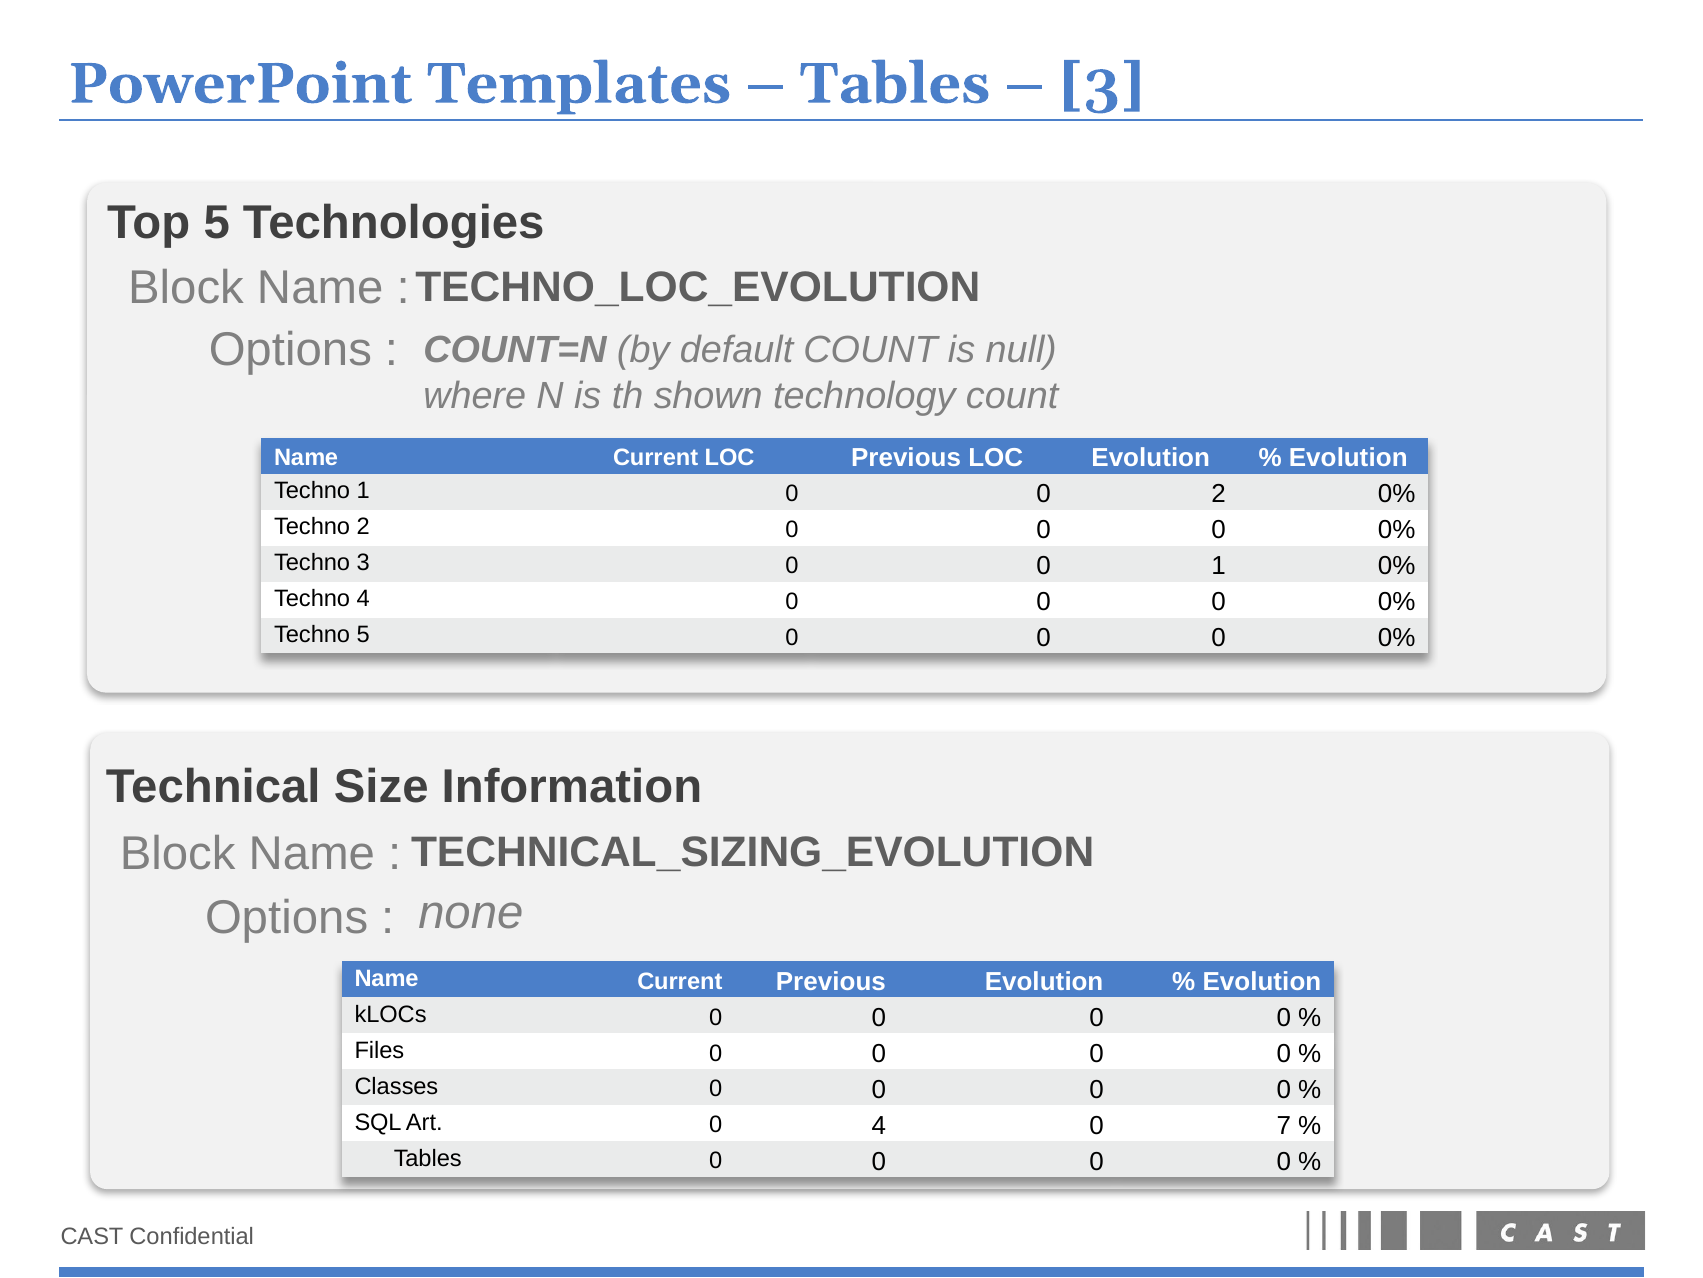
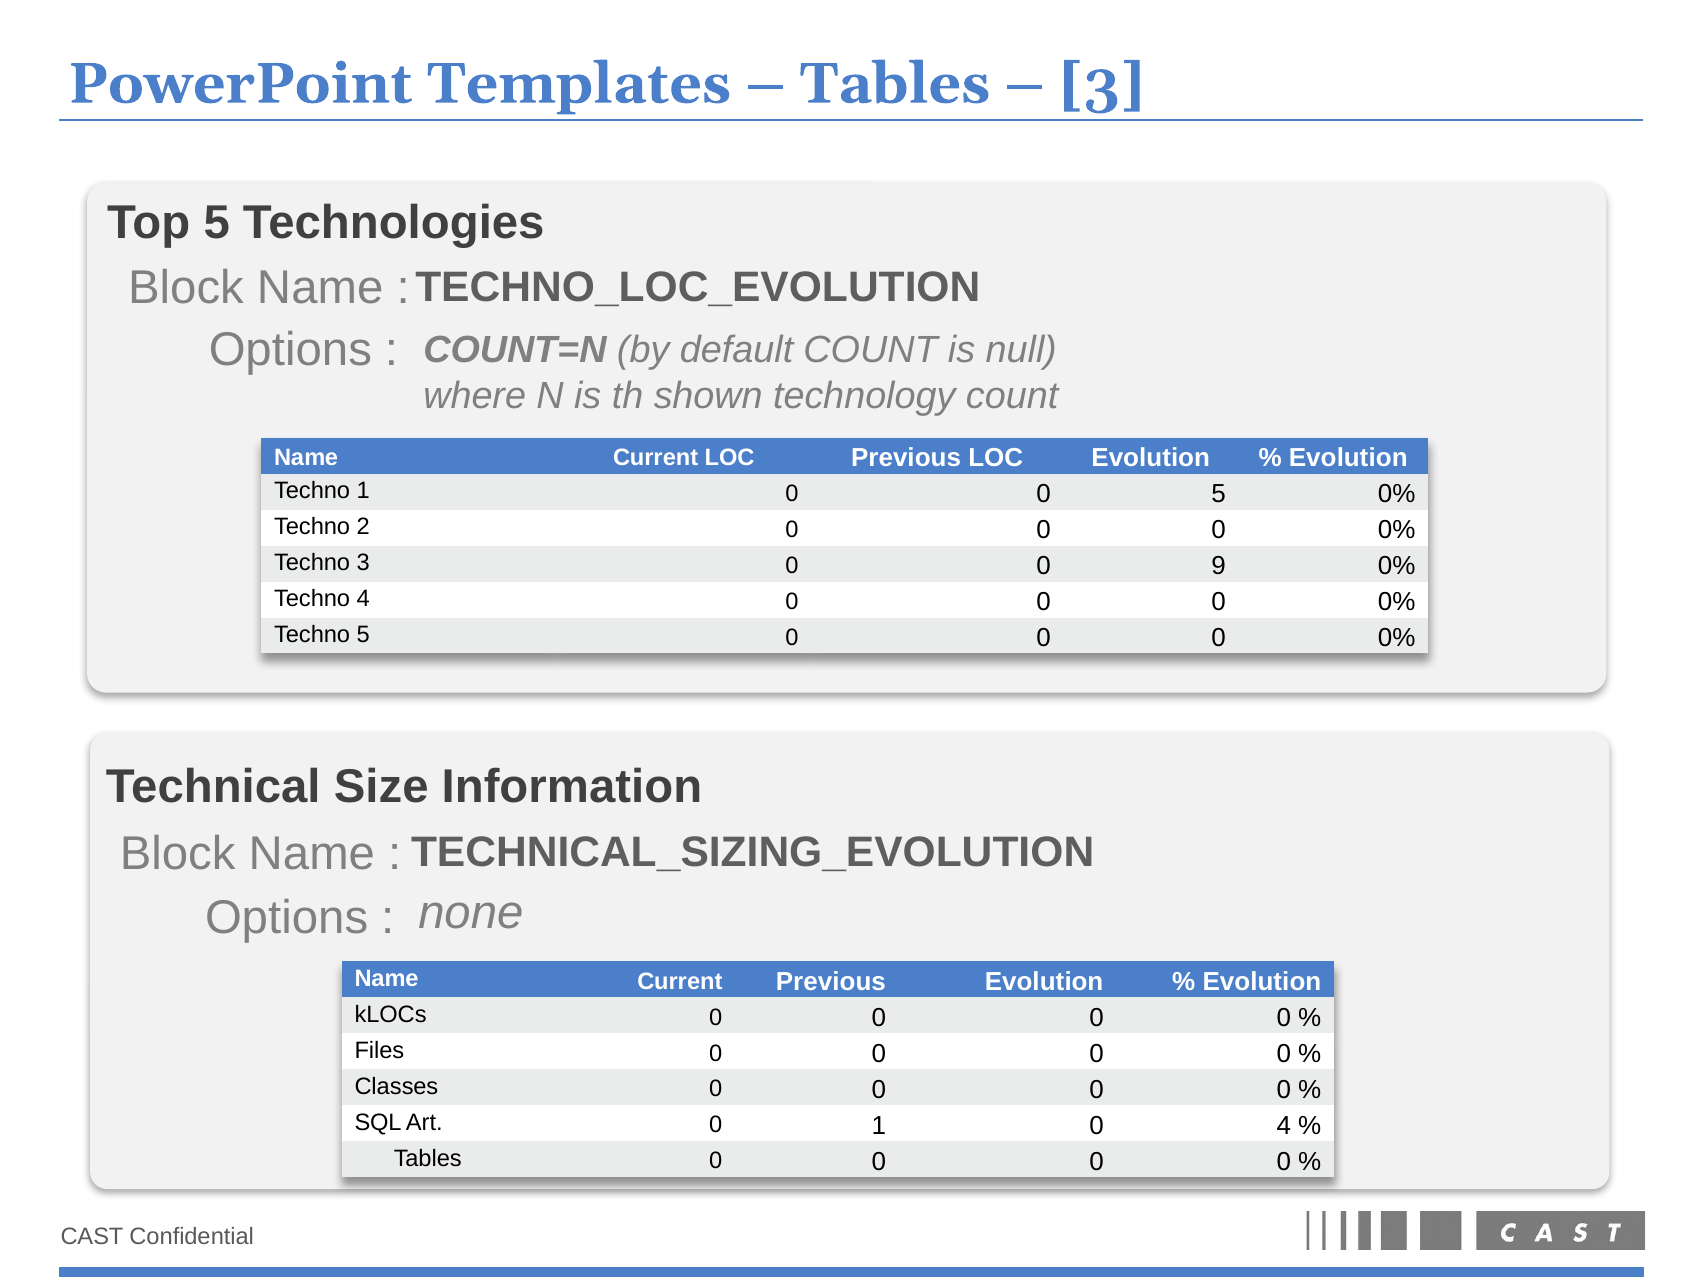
0 2: 2 -> 5 (1219, 494)
0 1: 1 -> 9 (1219, 566)
0 4: 4 -> 1 (879, 1125)
0 7: 7 -> 4 (1284, 1125)
